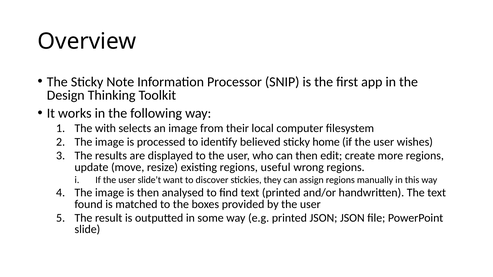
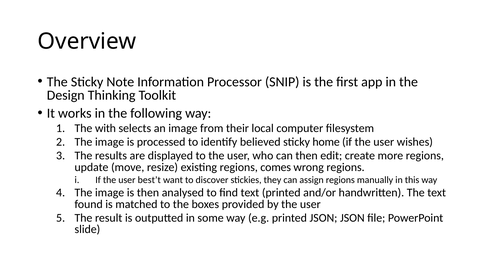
useful: useful -> comes (276, 167)
slide’t: slide’t -> best’t (149, 180)
